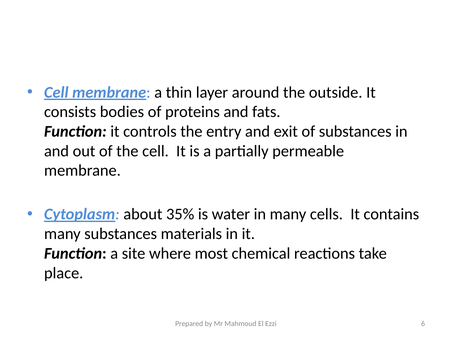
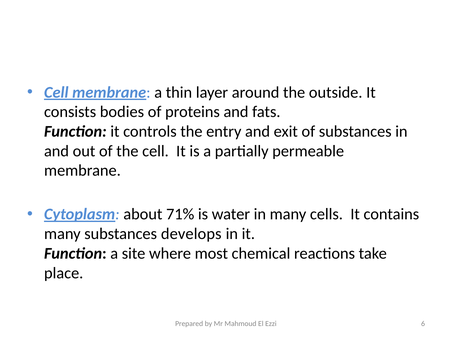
35%: 35% -> 71% (180, 214)
materials: materials -> develops (191, 234)
